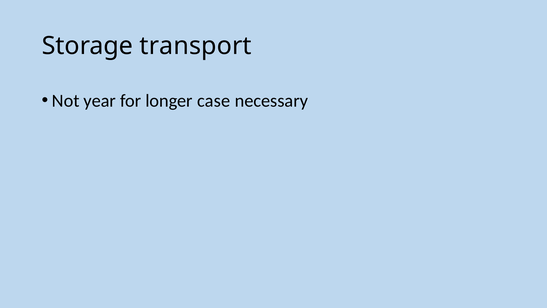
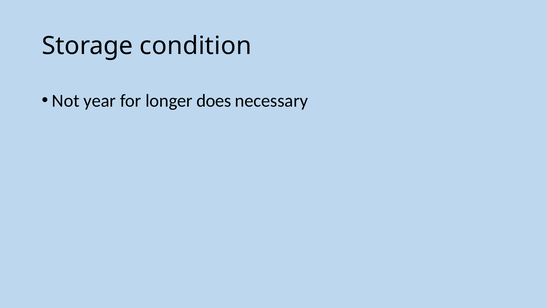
transport: transport -> condition (196, 46)
case: case -> does (214, 101)
